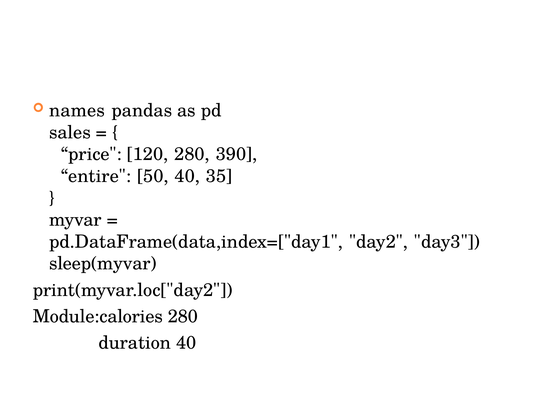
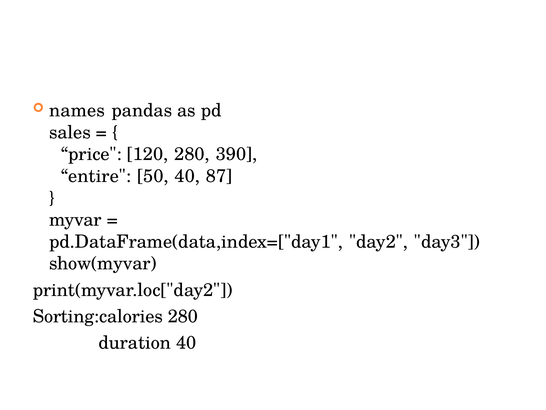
35: 35 -> 87 (219, 176)
sleep(myvar: sleep(myvar -> show(myvar (103, 263)
Module:calories: Module:calories -> Sorting:calories (98, 316)
